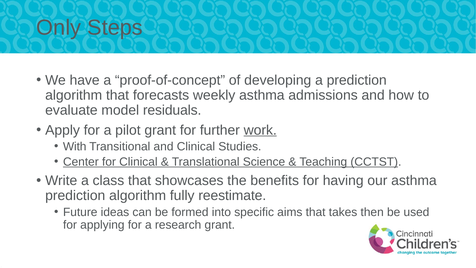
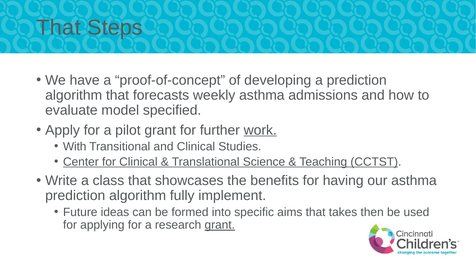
Only: Only -> That (59, 28)
residuals: residuals -> specified (172, 110)
reestimate: reestimate -> implement (232, 196)
grant underline: none -> present (220, 225)
